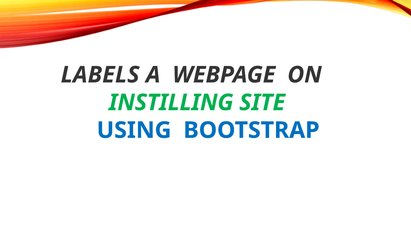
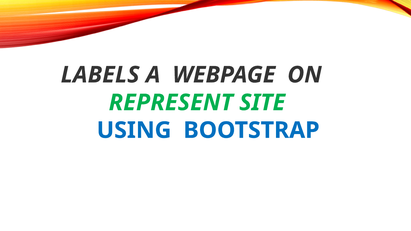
INSTILLING: INSTILLING -> REPRESENT (171, 103)
